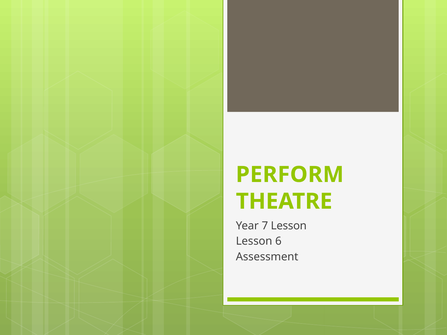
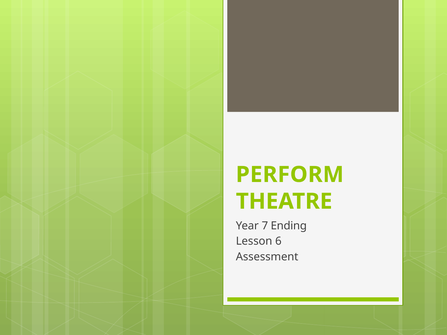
7 Lesson: Lesson -> Ending (289, 226)
